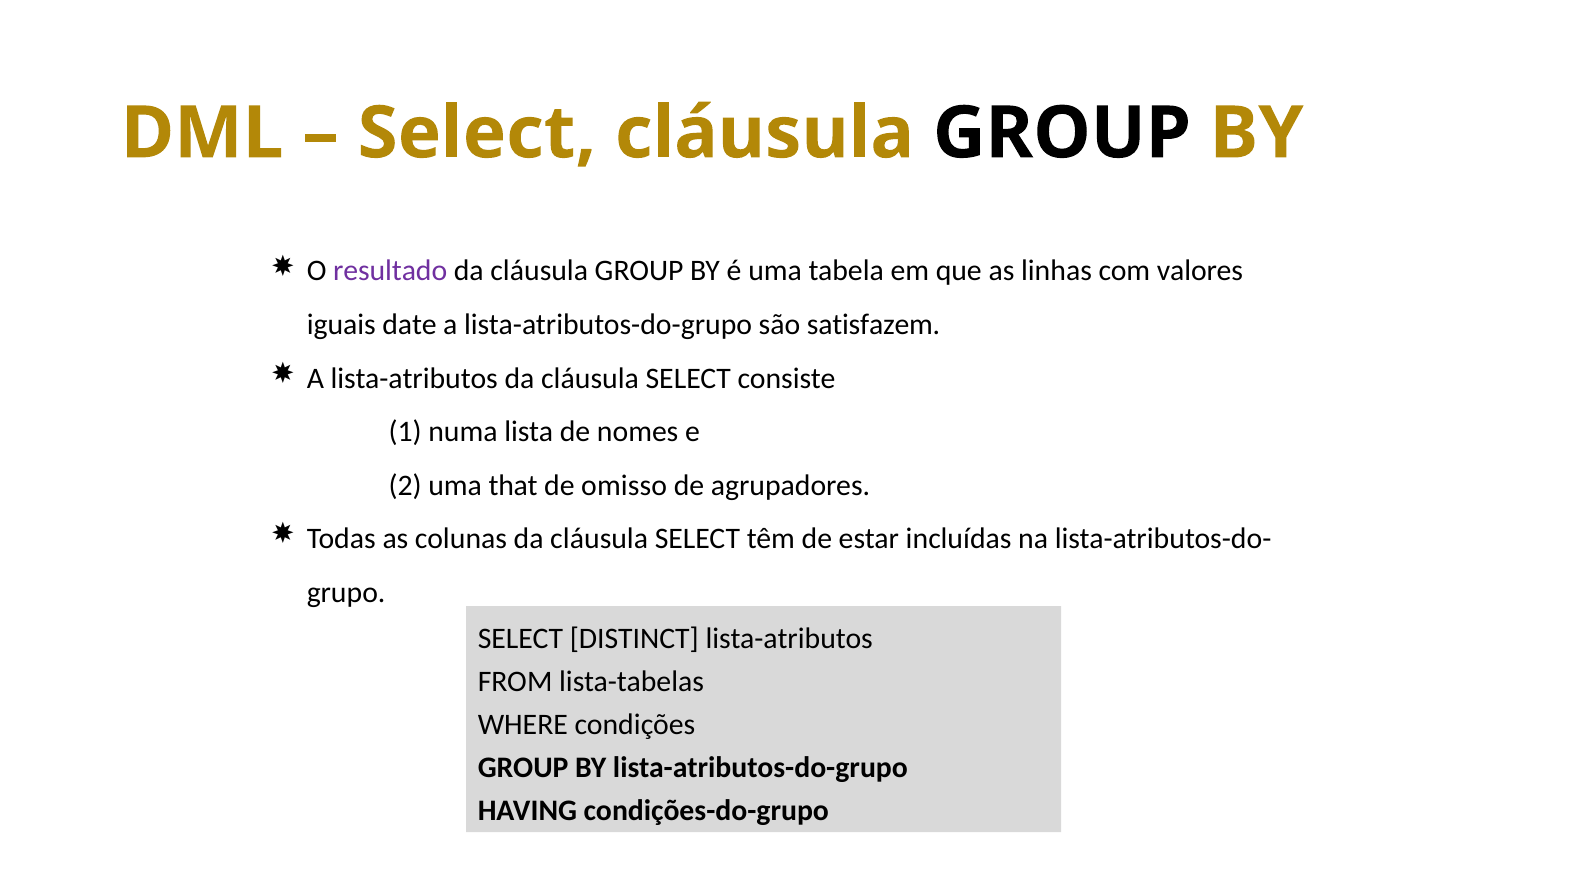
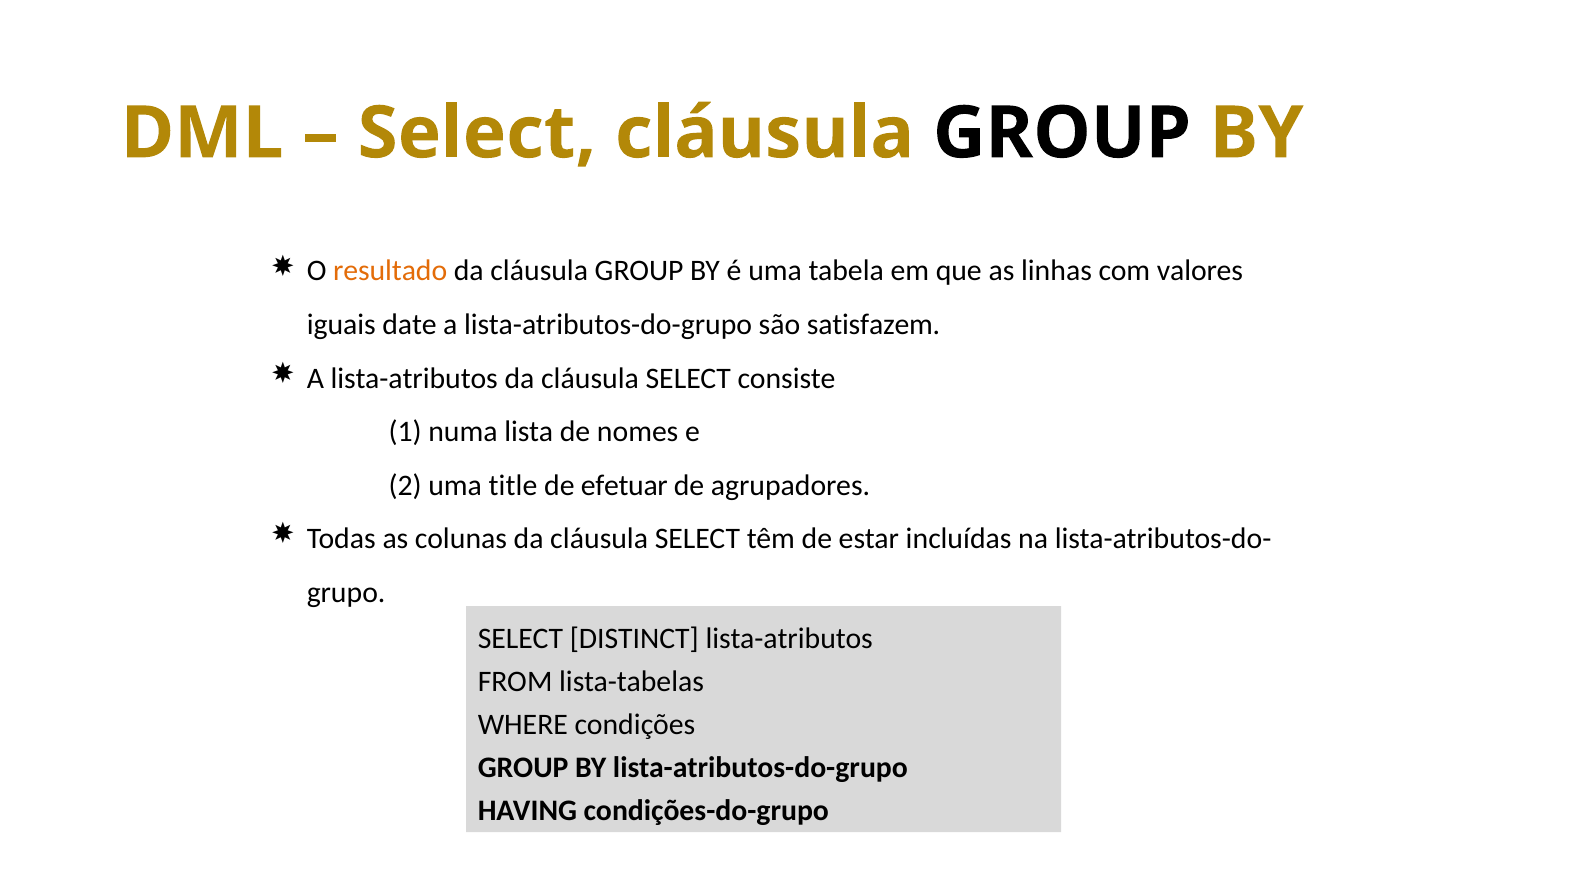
resultado colour: purple -> orange (390, 271)
that: that -> title (513, 485)
omisso: omisso -> efetuar (624, 485)
